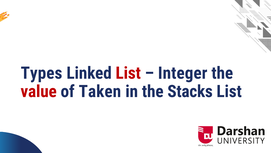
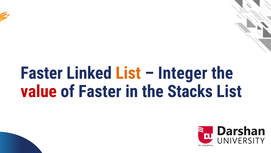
Types: Types -> Faster (42, 73)
List colour: red -> orange (128, 73)
of Taken: Taken -> Faster (100, 91)
